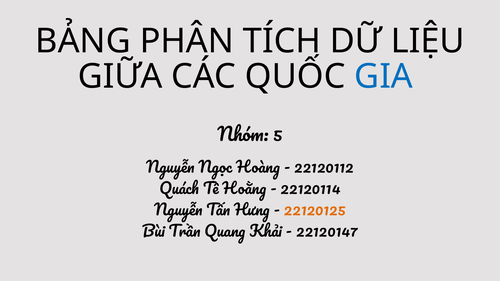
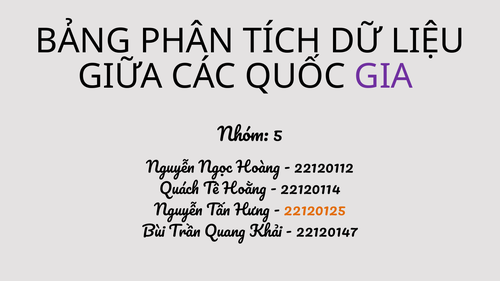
GIA colour: blue -> purple (384, 77)
